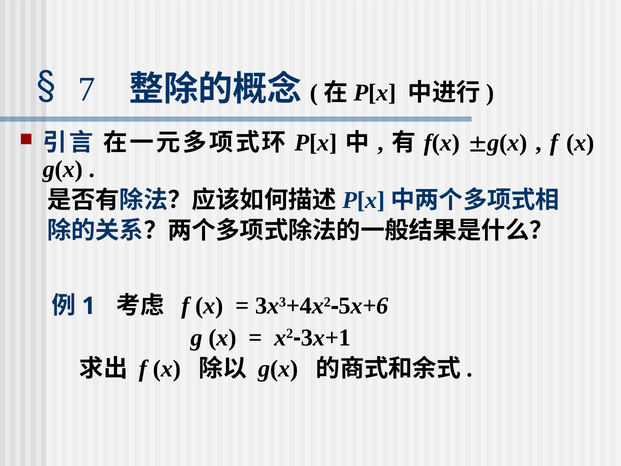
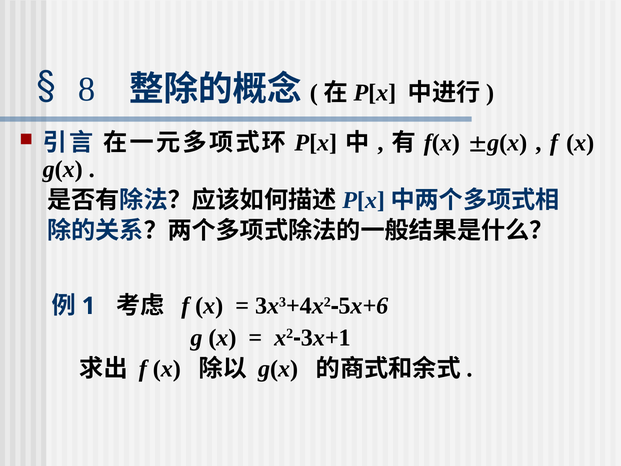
7: 7 -> 8 (87, 89)
